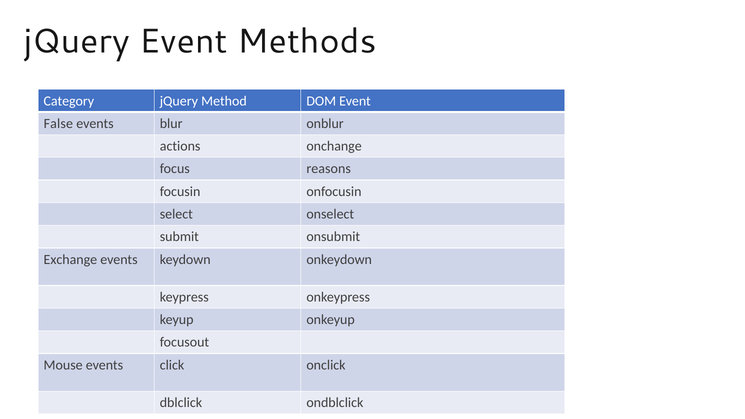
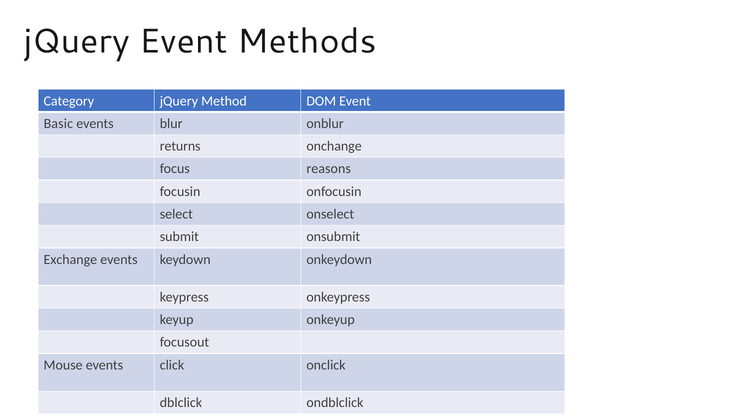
False: False -> Basic (58, 124)
actions: actions -> returns (180, 146)
